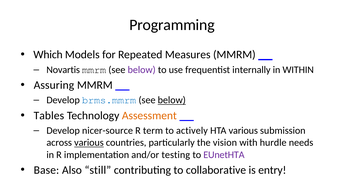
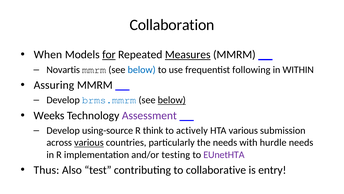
Programming: Programming -> Collaboration (172, 25)
Which: Which -> When (48, 55)
for underline: none -> present (109, 55)
Measures underline: none -> present (188, 55)
below colour: purple -> blue (142, 70)
internally: internally -> following (251, 70)
Tables: Tables -> Weeks (49, 115)
Assessment colour: orange -> purple (149, 115)
nicer-source: nicer-source -> using-source (108, 130)
term: term -> think (153, 130)
the vision: vision -> needs (225, 142)
Base: Base -> Thus (46, 170)
still: still -> test (98, 170)
